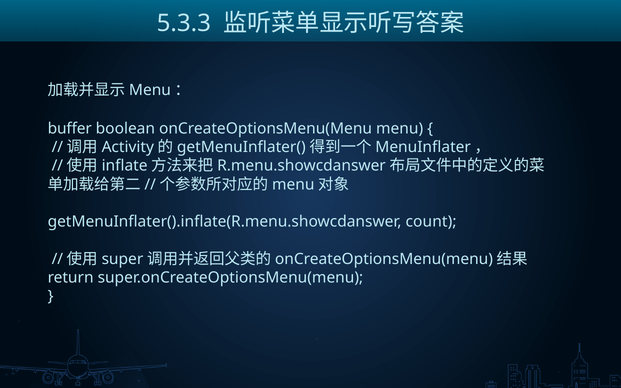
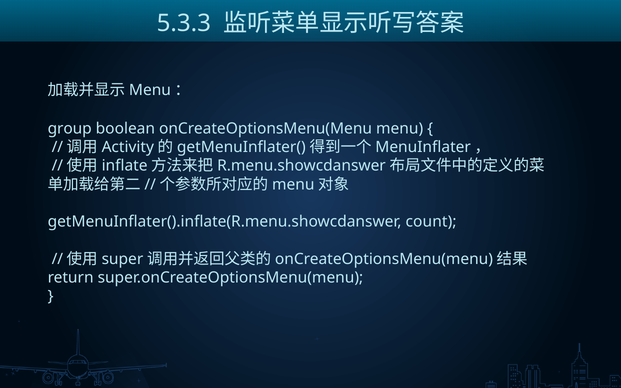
buffer: buffer -> group (70, 129)
